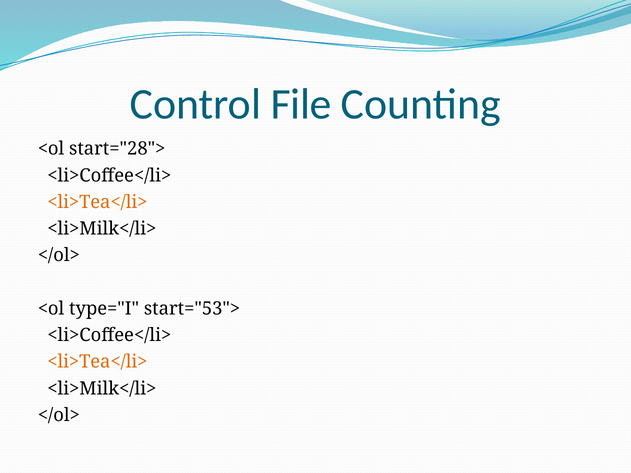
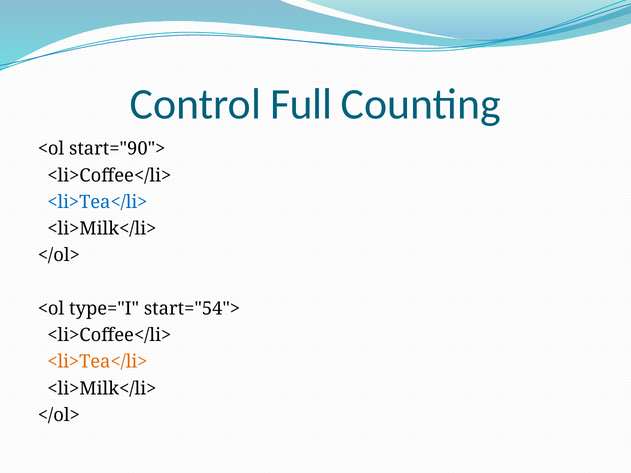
File: File -> Full (301, 104)
start="28">: start="28"> -> start="90"> (117, 149)
<li>Tea</li> colour: orange -> blue (97, 202)
start="53">: start="53"> -> start="54"> (192, 309)
